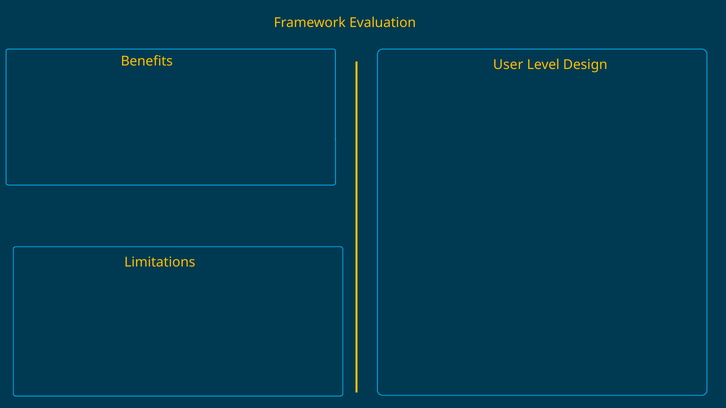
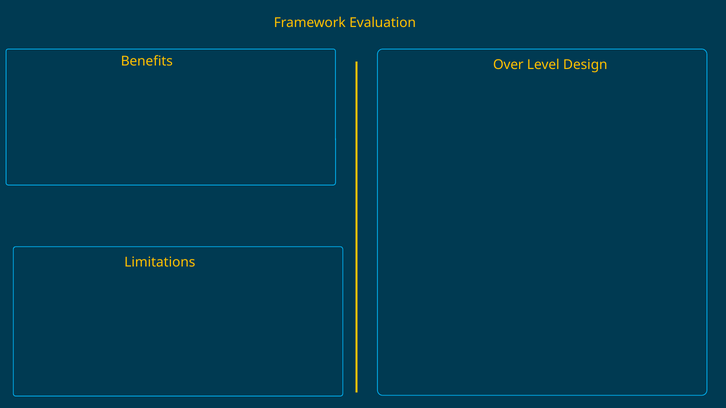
User: User -> Over (508, 65)
